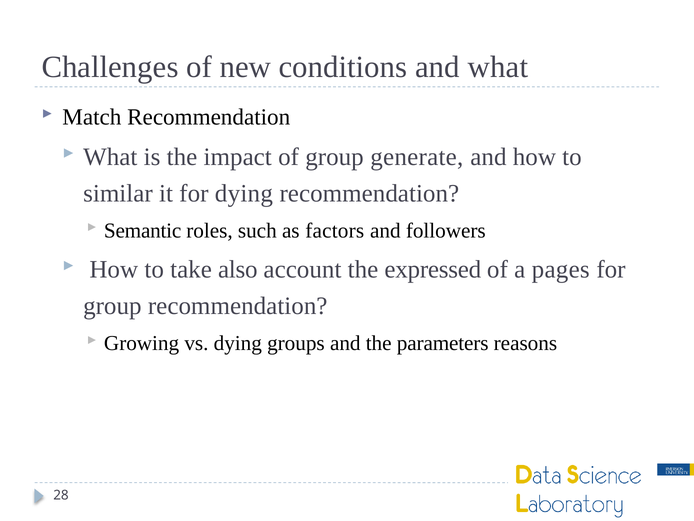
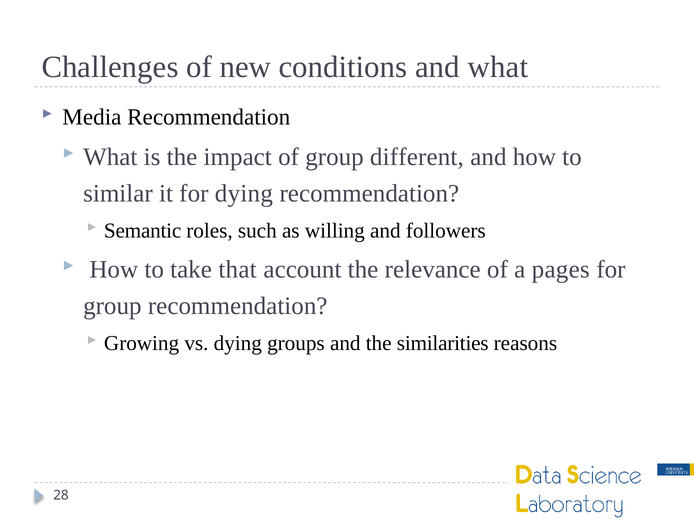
Match: Match -> Media (92, 117)
generate: generate -> different (417, 157)
factors: factors -> willing (335, 230)
also: also -> that (238, 269)
expressed: expressed -> relevance (433, 269)
parameters: parameters -> similarities (443, 343)
